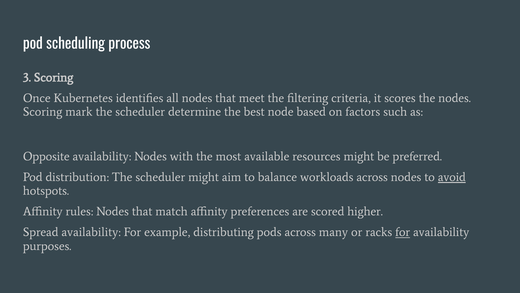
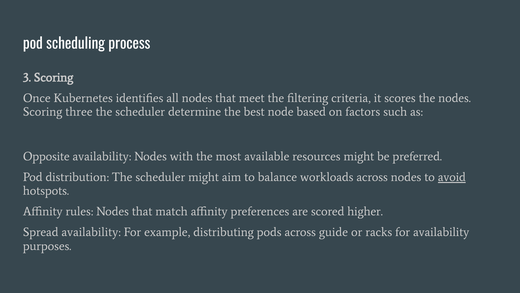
mark: mark -> three (79, 112)
many: many -> guide (333, 232)
for underline: present -> none (403, 232)
